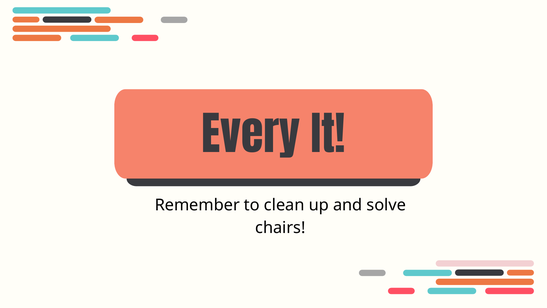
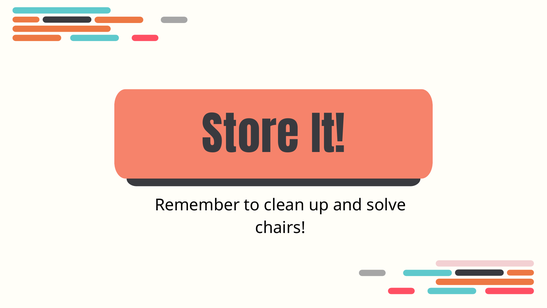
Every: Every -> Store (251, 137)
